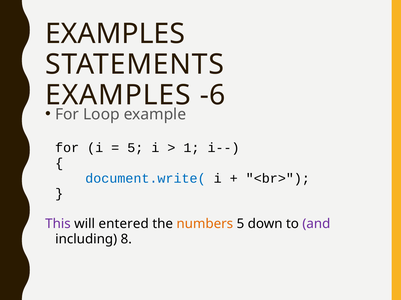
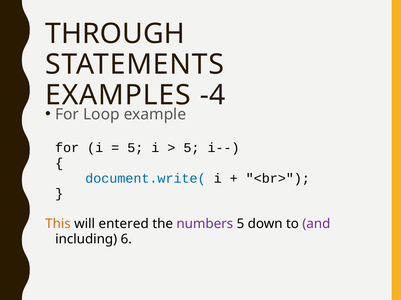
EXAMPLES: EXAMPLES -> THROUGH (115, 34)
-6: -6 -> -4 (213, 95)
1: 1 -> 5 (191, 148)
This colour: purple -> orange (58, 224)
numbers colour: orange -> purple (205, 224)
8: 8 -> 6 (126, 240)
